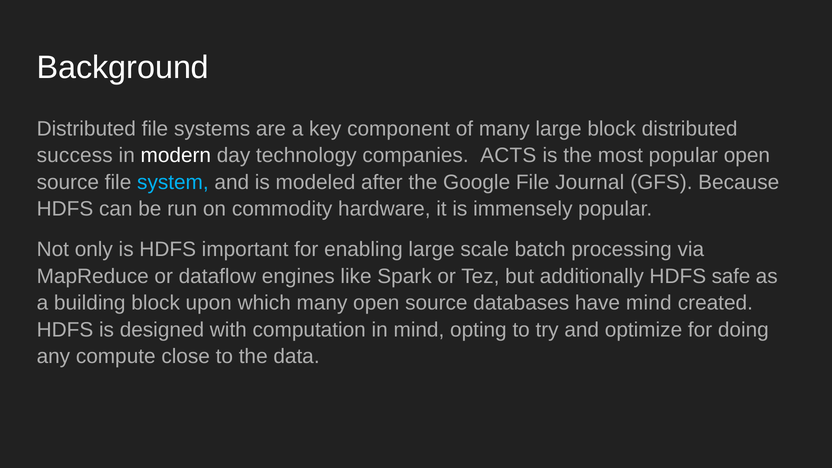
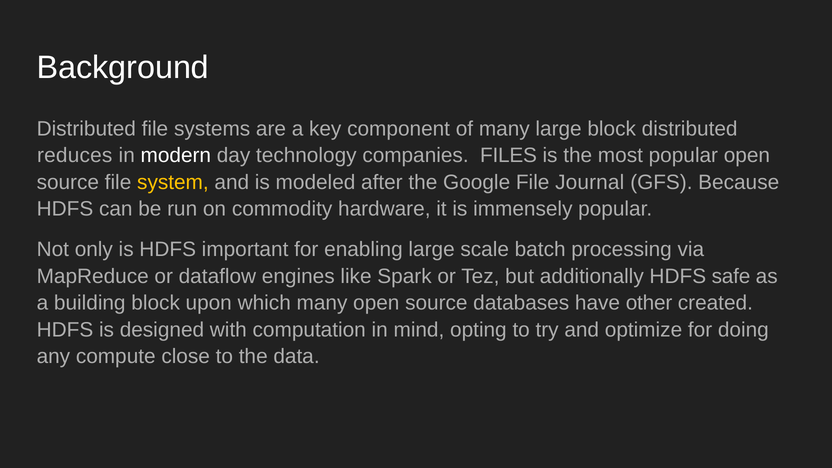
success: success -> reduces (75, 155)
ACTS: ACTS -> FILES (509, 155)
system colour: light blue -> yellow (173, 182)
have mind: mind -> other (649, 303)
